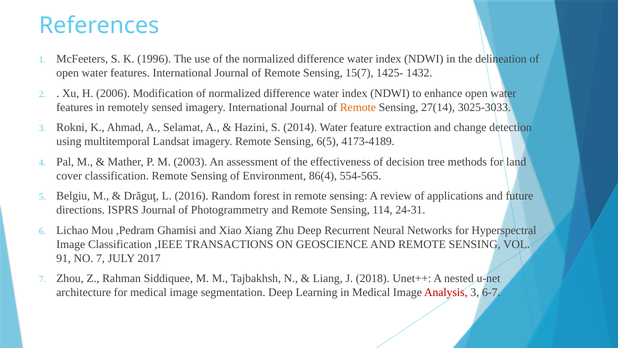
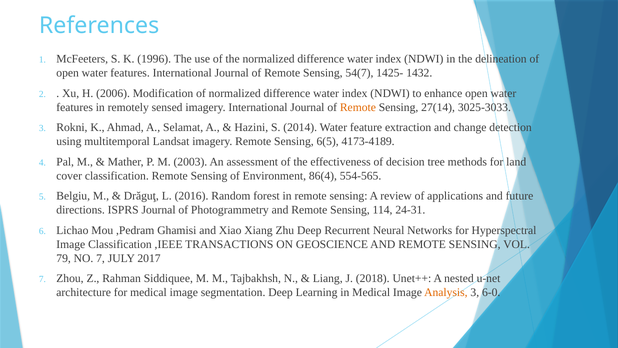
15(7: 15(7 -> 54(7 (359, 73)
91: 91 -> 79 (64, 258)
Analysis colour: red -> orange (446, 292)
6-7: 6-7 -> 6-0 (491, 292)
